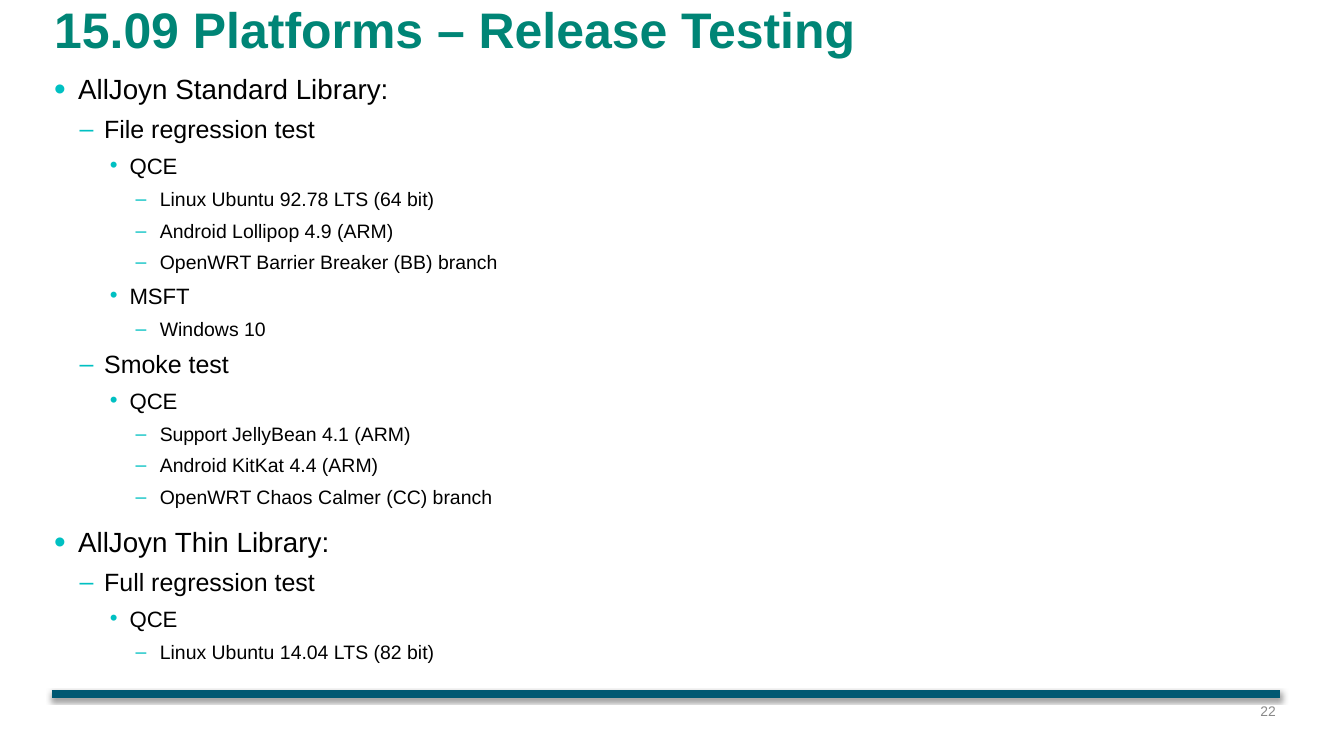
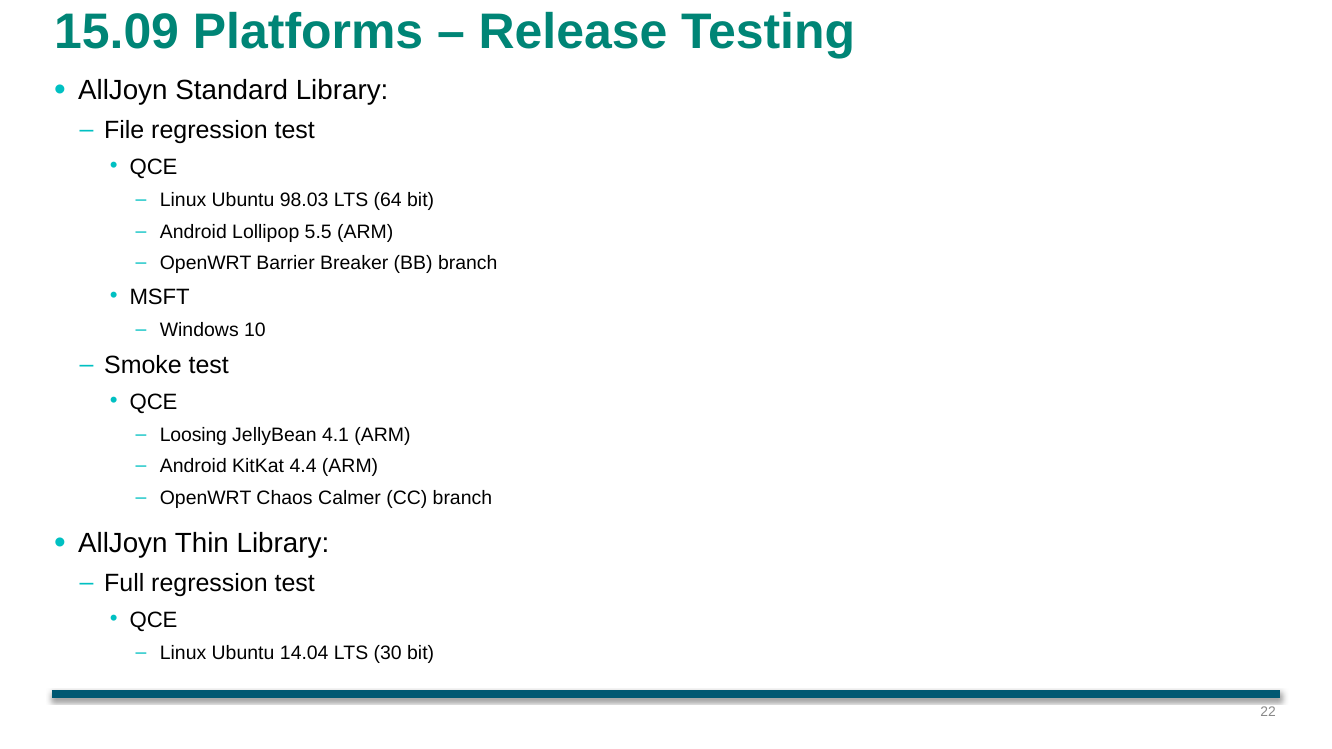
92.78: 92.78 -> 98.03 (304, 200)
4.9: 4.9 -> 5.5 (318, 232)
Support: Support -> Loosing (193, 435)
82: 82 -> 30 (388, 653)
